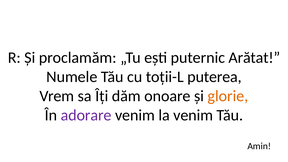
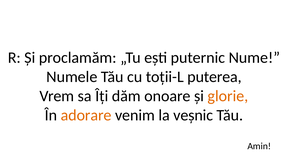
Arătat: Arătat -> Nume (254, 58)
adorare colour: purple -> orange (86, 115)
la venim: venim -> veșnic (193, 115)
